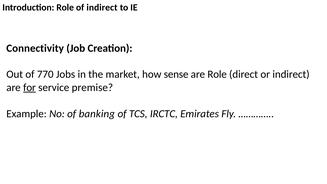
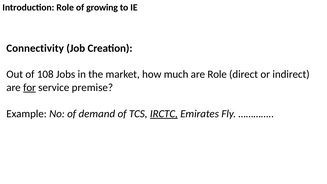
of indirect: indirect -> growing (102, 8)
770: 770 -> 108 (45, 74)
sense: sense -> much (176, 74)
banking: banking -> demand (97, 114)
IRCTC underline: none -> present (164, 114)
